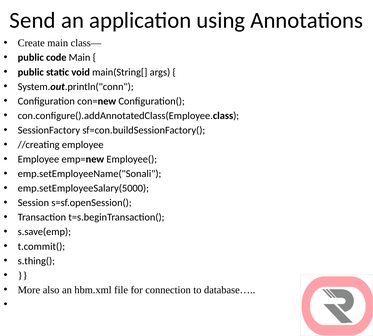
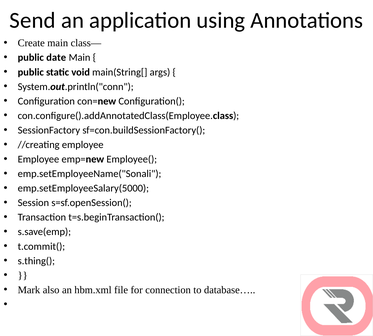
code: code -> date (56, 58)
More: More -> Mark (29, 290)
